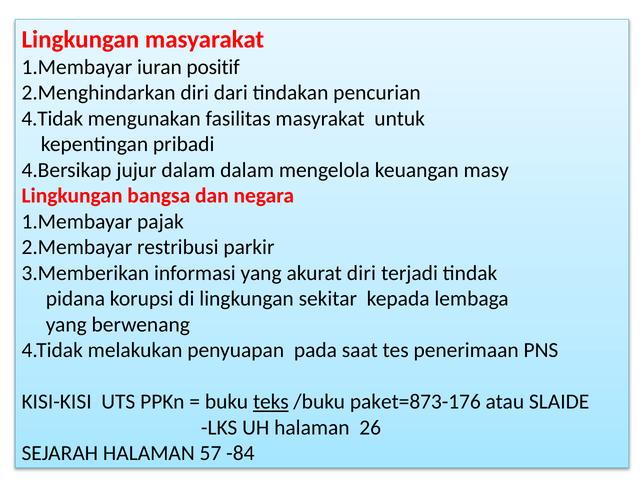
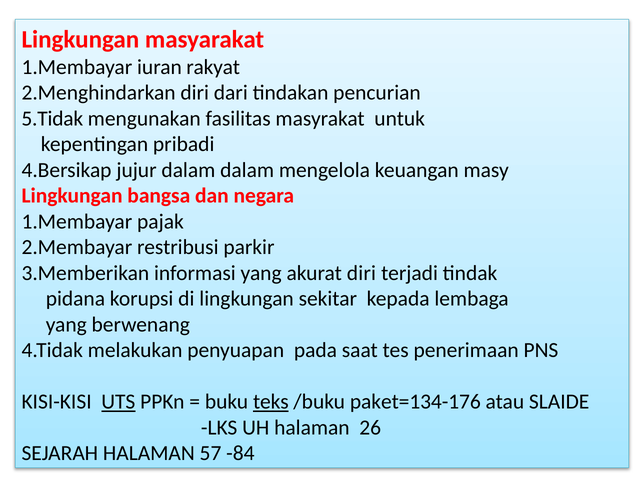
positif: positif -> rakyat (213, 67)
4.Tidak: 4.Tidak -> 5.Tidak (52, 119)
UTS underline: none -> present (118, 402)
paket=873-176: paket=873-176 -> paket=134-176 (415, 402)
